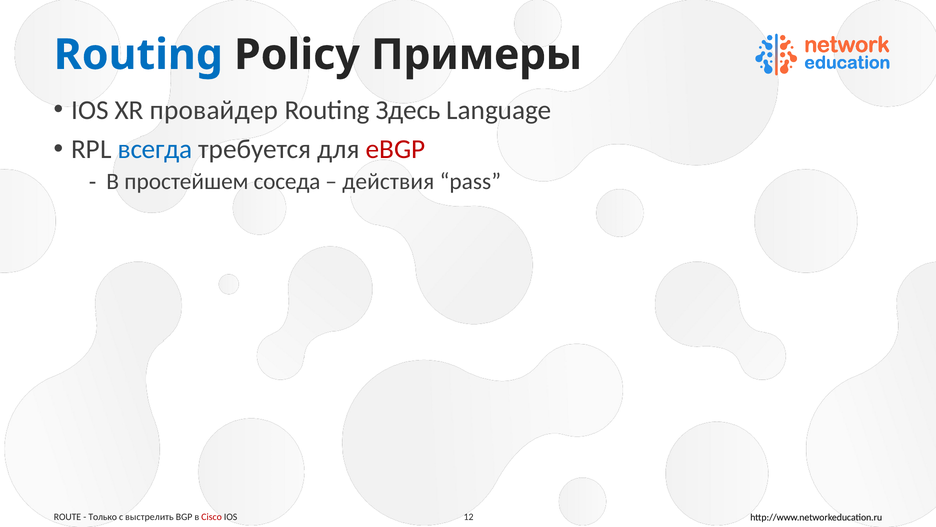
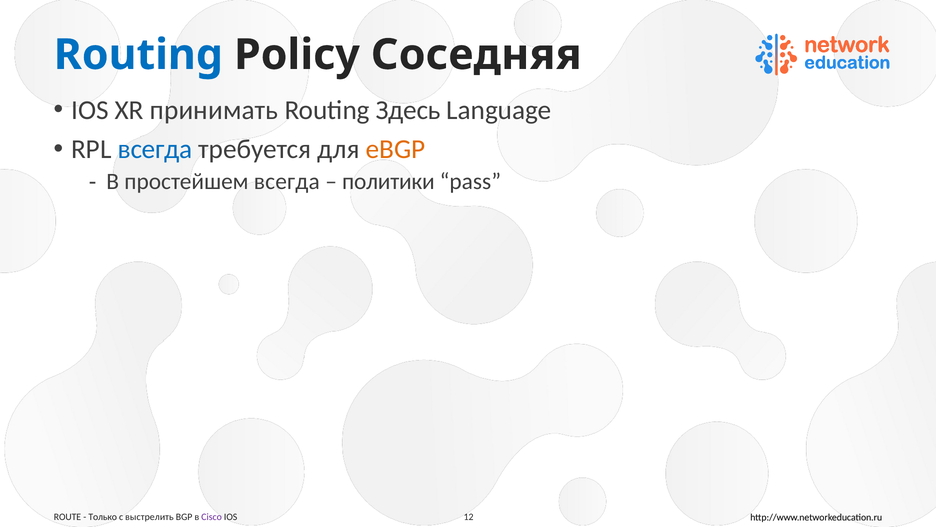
Примеры: Примеры -> Соседняя (476, 55)
провайдер: провайдер -> принимать (214, 110)
eBGP colour: red -> orange (396, 149)
простейшем соседа: соседа -> всегда (287, 181)
действия: действия -> политики (388, 181)
Cisco colour: red -> purple (212, 516)
